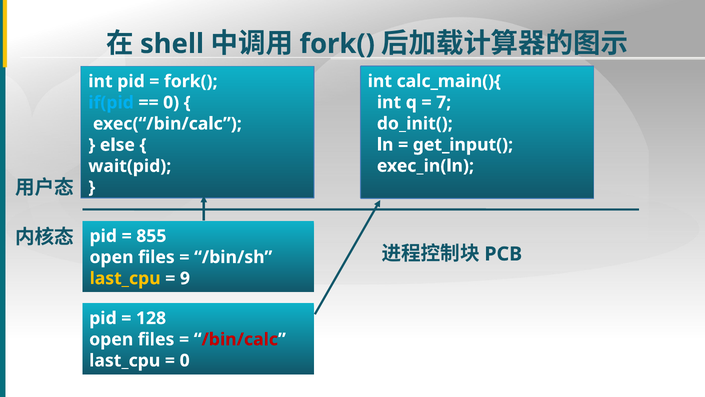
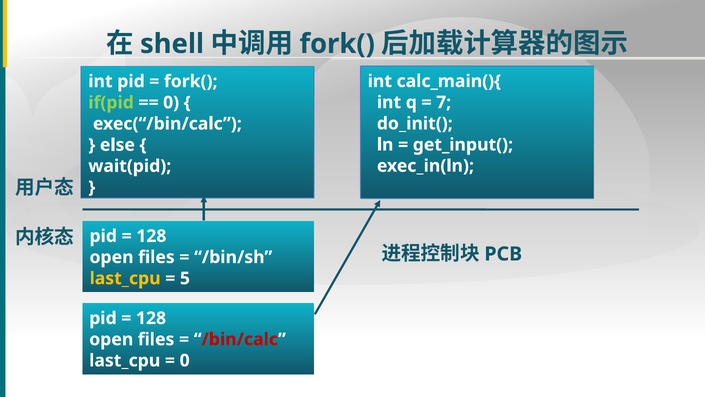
if(pid colour: light blue -> light green (111, 102)
855: 855 -> 128 (151, 236)
9: 9 -> 5 (185, 278)
